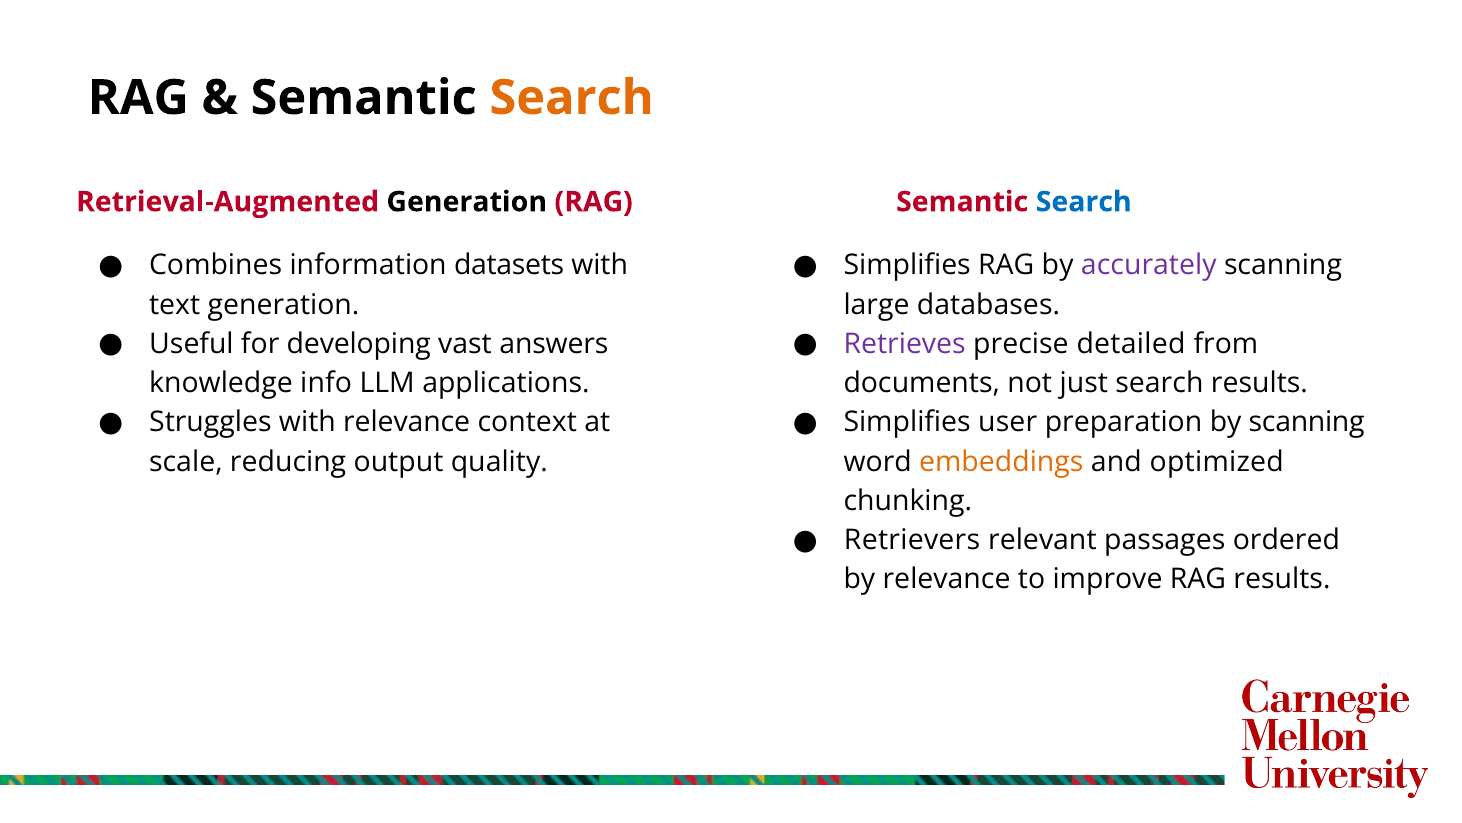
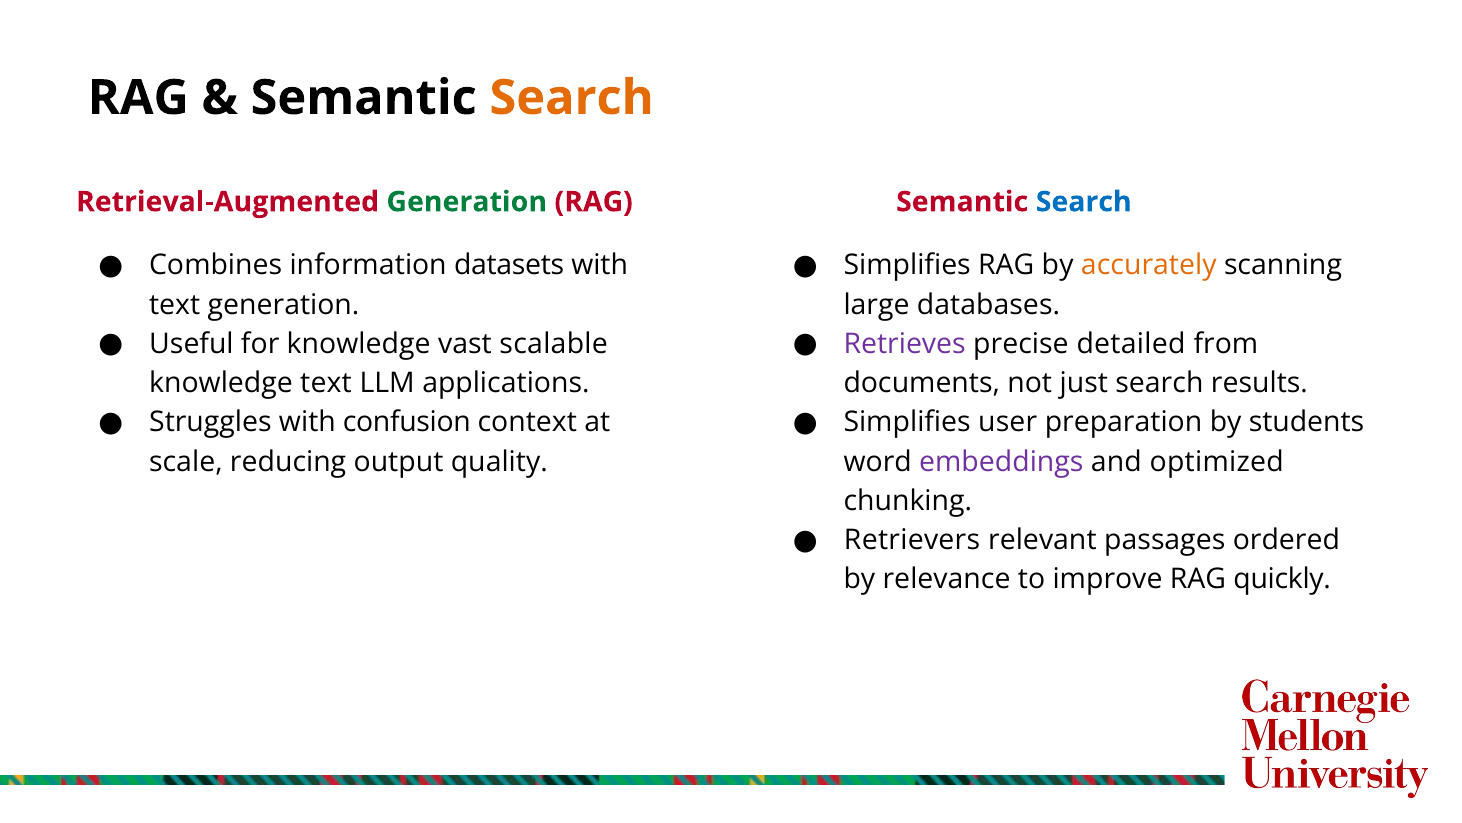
Generation colour: black -> green (467, 202)
accurately colour: purple -> orange (1149, 265)
for developing: developing -> knowledge (359, 344)
answers: answers -> scalable (554, 344)
knowledge info: info -> text (326, 383)
with relevance: relevance -> confusion (407, 422)
by scanning: scanning -> students (1307, 422)
embeddings colour: orange -> purple (1001, 461)
RAG results: results -> quickly (1282, 579)
